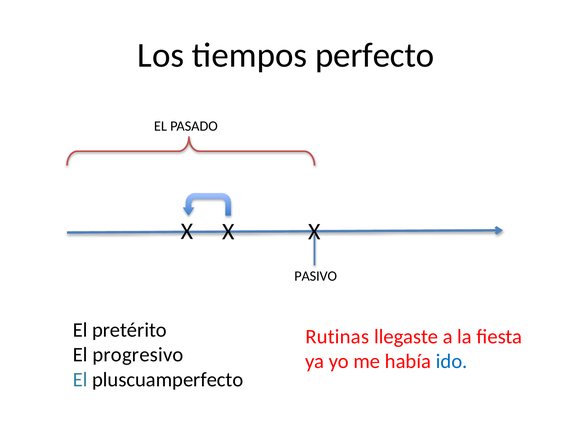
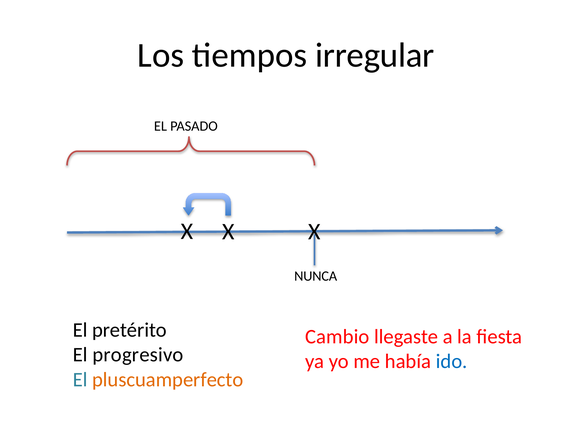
perfecto: perfecto -> irregular (375, 55)
PASIVO: PASIVO -> NUNCA (316, 276)
Rutinas: Rutinas -> Cambio (337, 337)
pluscuamperfecto colour: black -> orange (168, 380)
